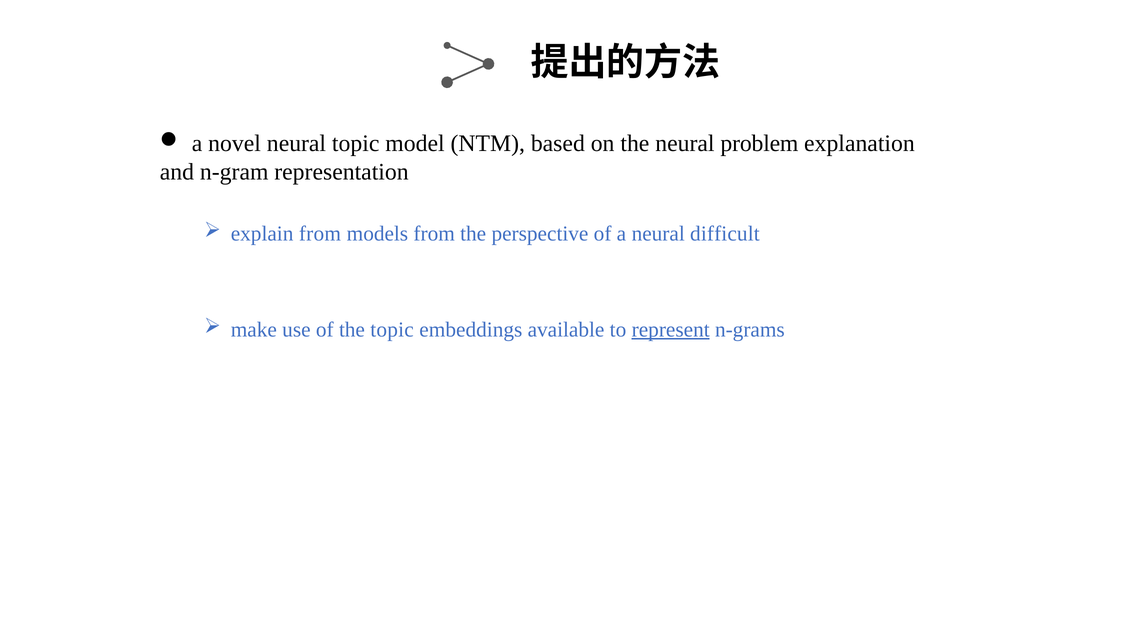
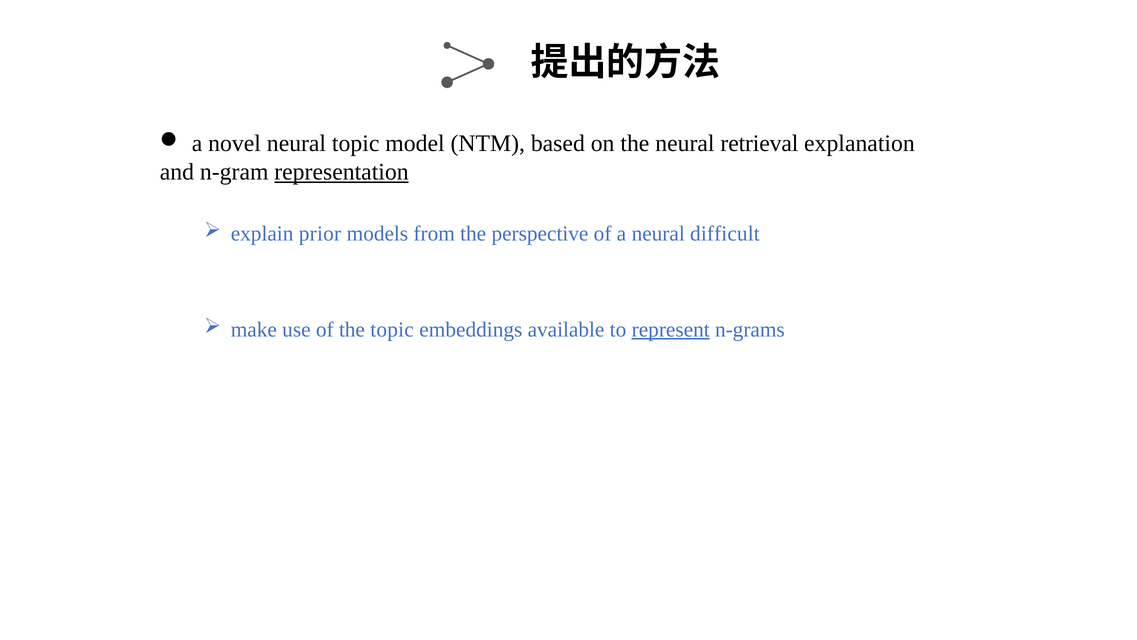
problem: problem -> retrieval (759, 144)
representation underline: none -> present (341, 172)
explain from: from -> prior (320, 234)
